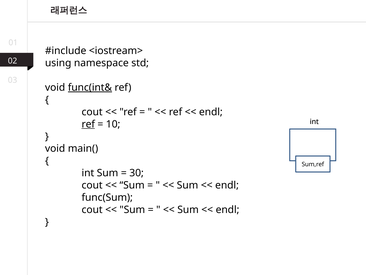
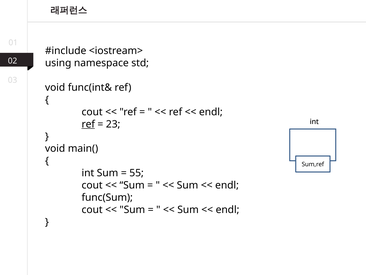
func(int& underline: present -> none (90, 87)
10: 10 -> 23 (113, 124)
30: 30 -> 55 (137, 173)
